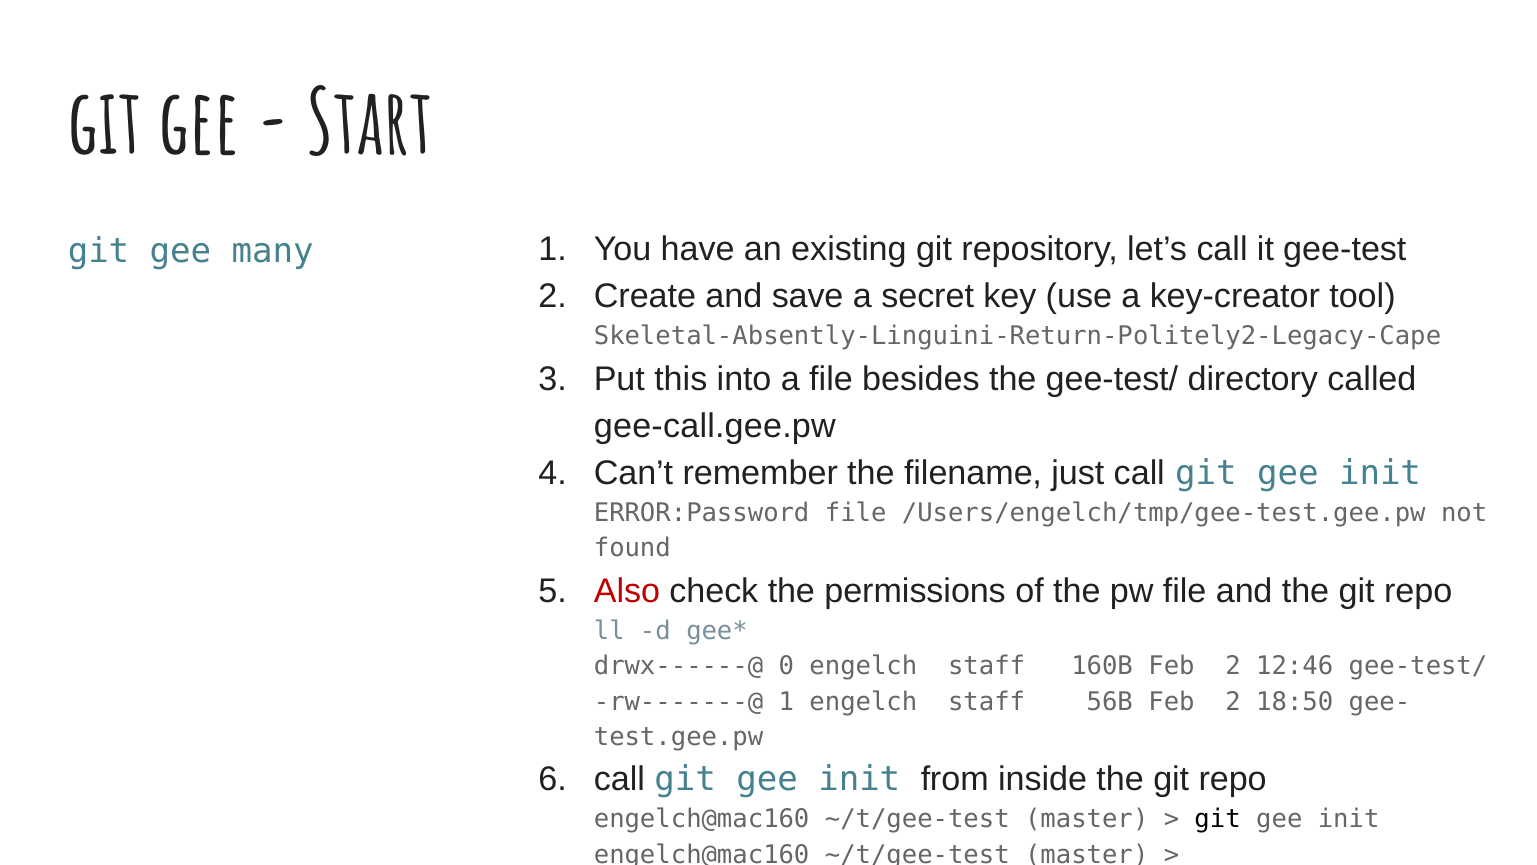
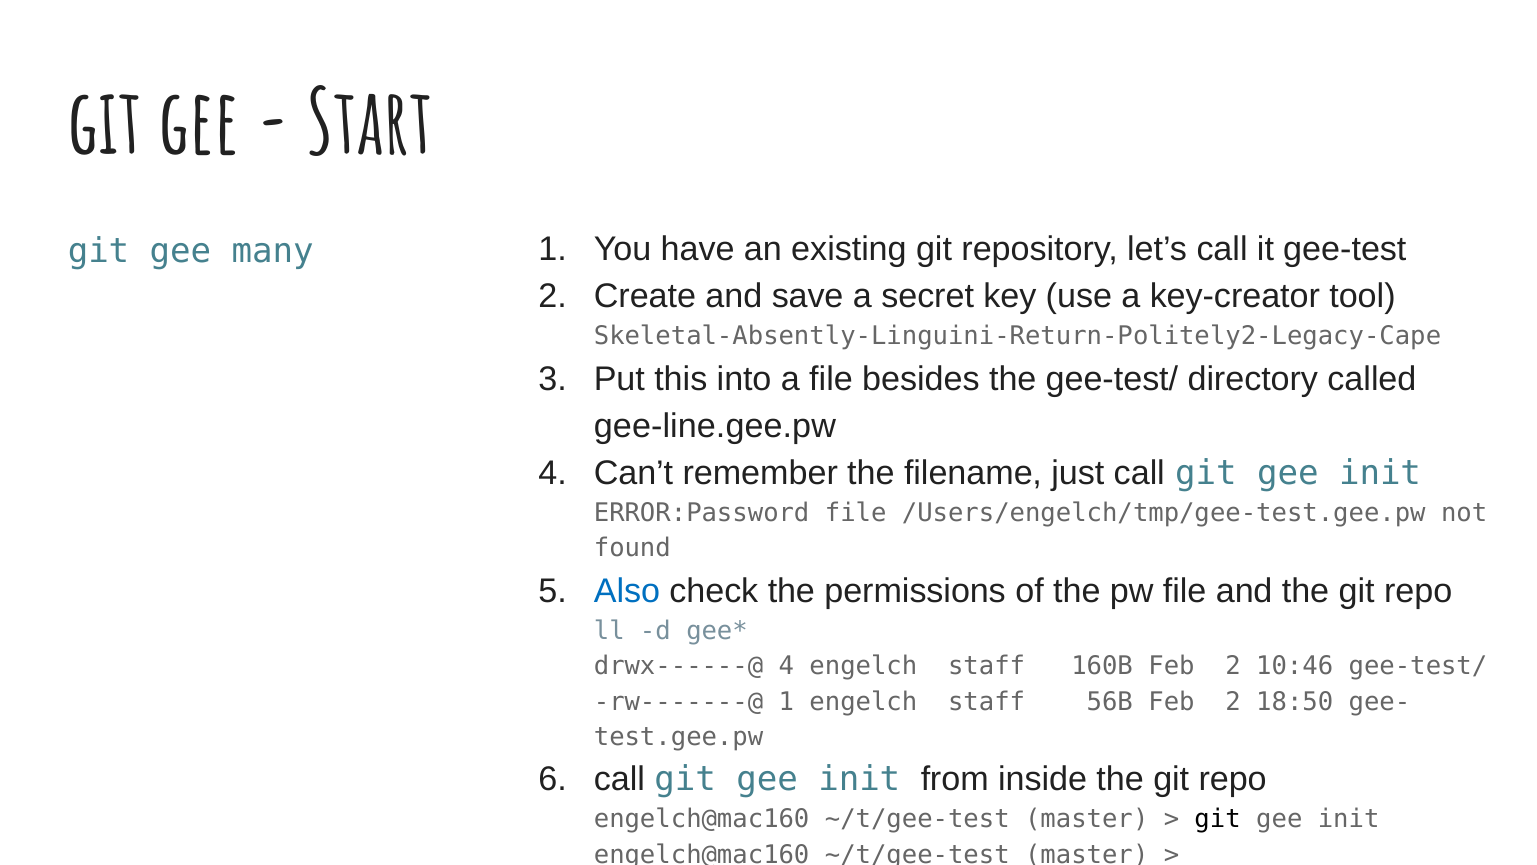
gee-call.gee.pw: gee-call.gee.pw -> gee-line.gee.pw (715, 426)
Also colour: red -> blue (627, 591)
drwx------@ 0: 0 -> 4 (786, 666)
12:46: 12:46 -> 10:46 (1295, 666)
